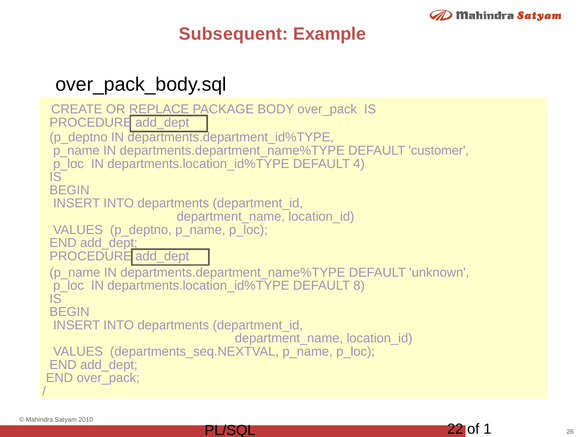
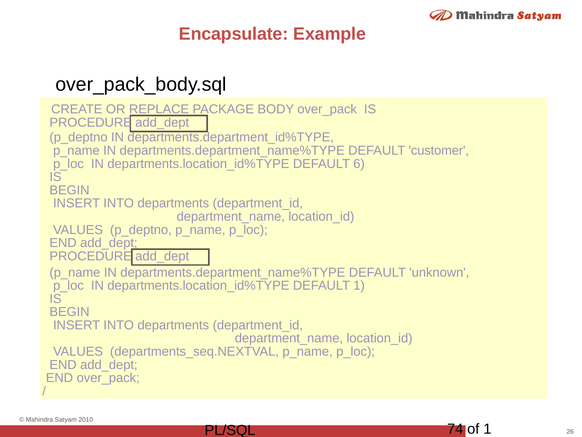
Subsequent: Subsequent -> Encapsulate (234, 34)
4: 4 -> 6 (359, 164)
DEFAULT 8: 8 -> 1 (359, 285)
22: 22 -> 74 (455, 428)
